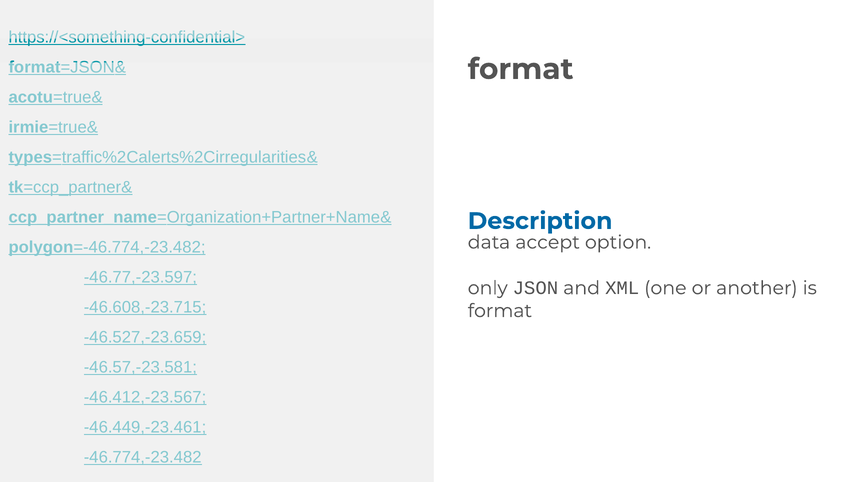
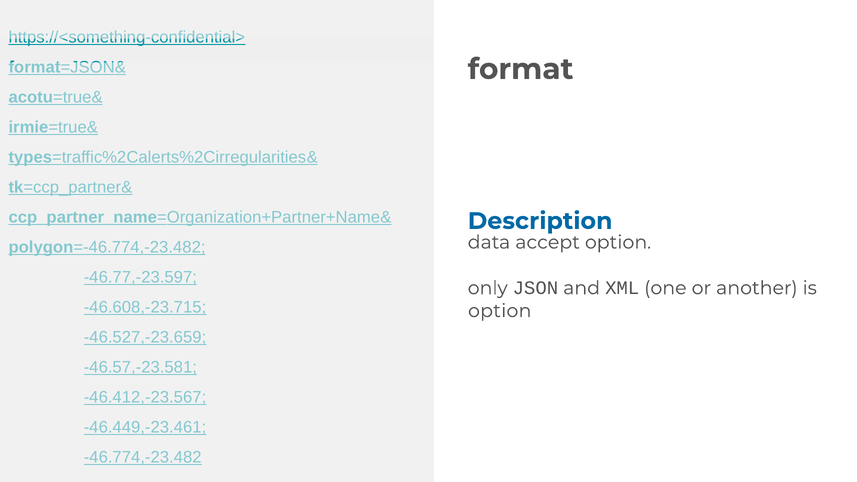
format: format -> option (500, 311)
